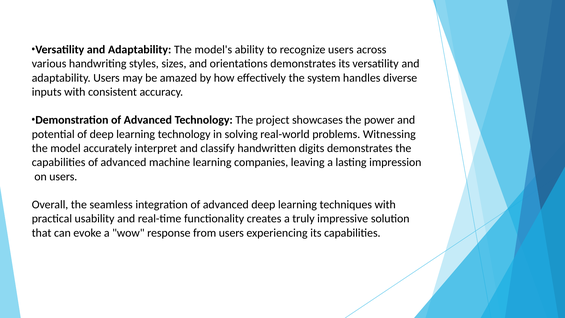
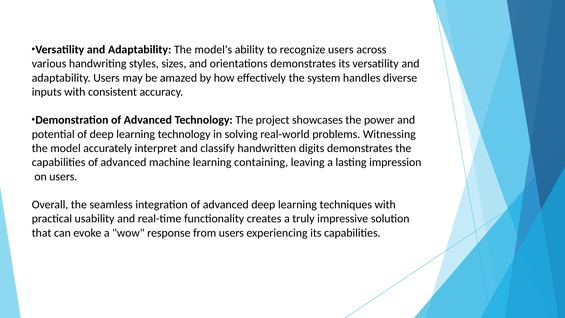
companies: companies -> containing (261, 162)
